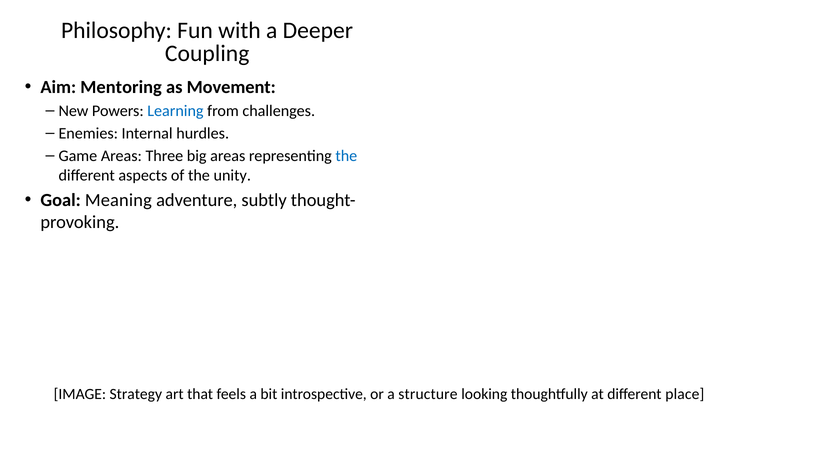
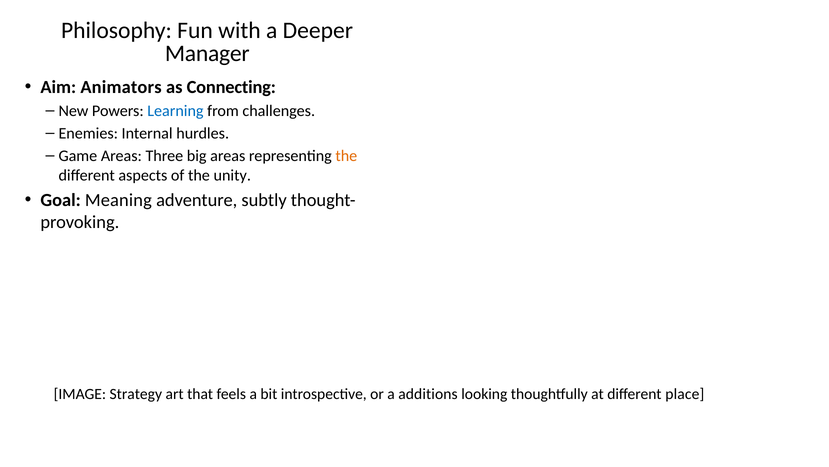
Coupling: Coupling -> Manager (207, 53)
Mentoring: Mentoring -> Animators (121, 87)
Movement: Movement -> Connecting (231, 87)
the colour: blue -> orange (346, 156)
structure: structure -> additions (428, 394)
